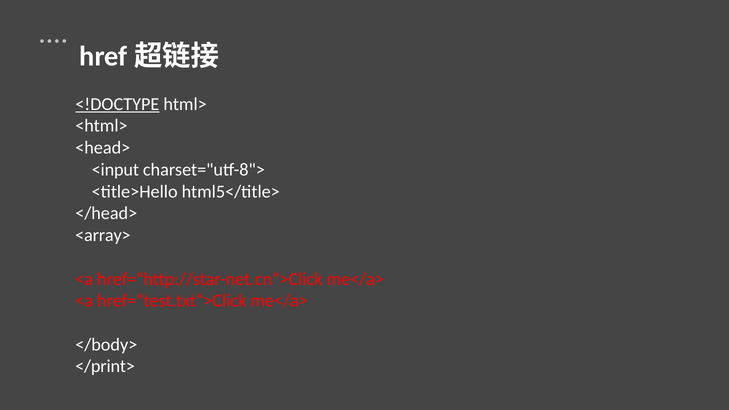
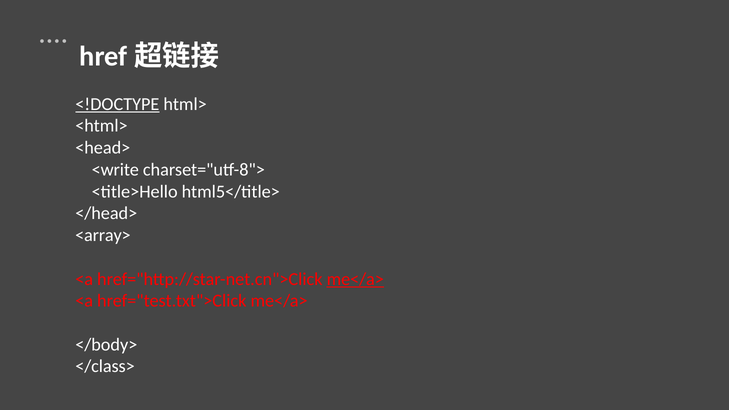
<input: <input -> <write (115, 170)
me</a> underline: none -> present (355, 279)
</print>: </print> -> </class> (105, 367)
